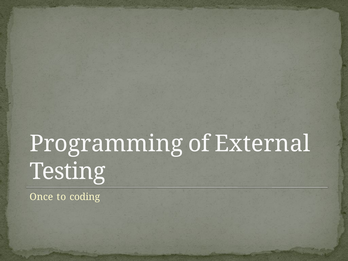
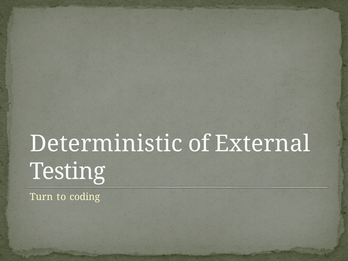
Programming: Programming -> Deterministic (106, 144)
Once: Once -> Turn (41, 197)
